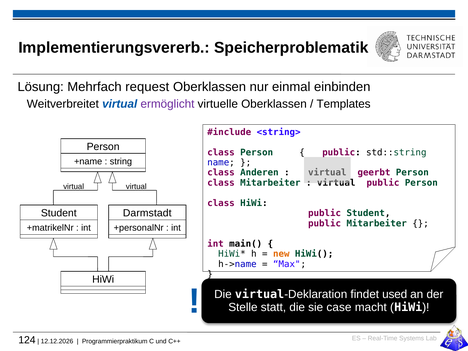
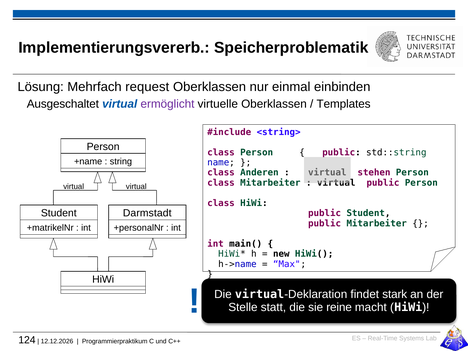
Weitverbreitet: Weitverbreitet -> Ausgeschaltet (63, 104)
geerbt: geerbt -> stehen (374, 173)
new colour: orange -> black (281, 254)
used: used -> stark (395, 294)
case: case -> reine (339, 307)
